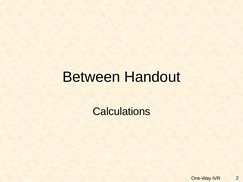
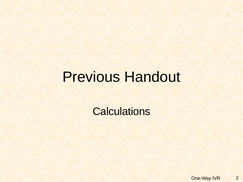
Between: Between -> Previous (91, 77)
